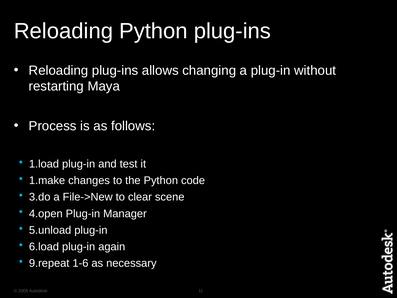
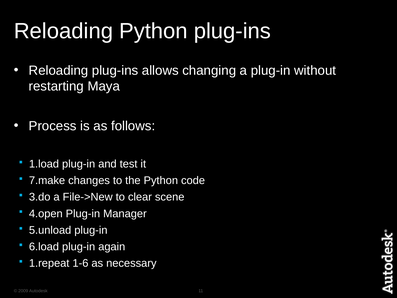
1.make: 1.make -> 7.make (47, 180)
9.repeat: 9.repeat -> 1.repeat (49, 263)
